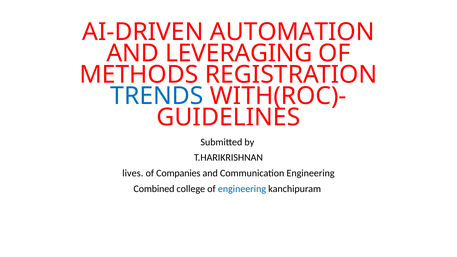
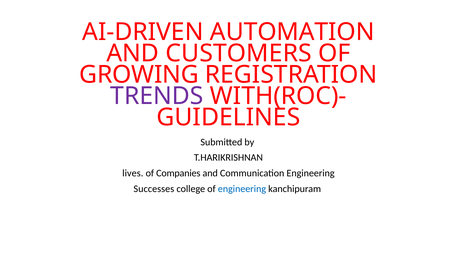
LEVERAGING: LEVERAGING -> CUSTOMERS (239, 53)
METHODS: METHODS -> GROWING (139, 75)
TRENDS colour: blue -> purple (157, 96)
Combined: Combined -> Successes (154, 189)
